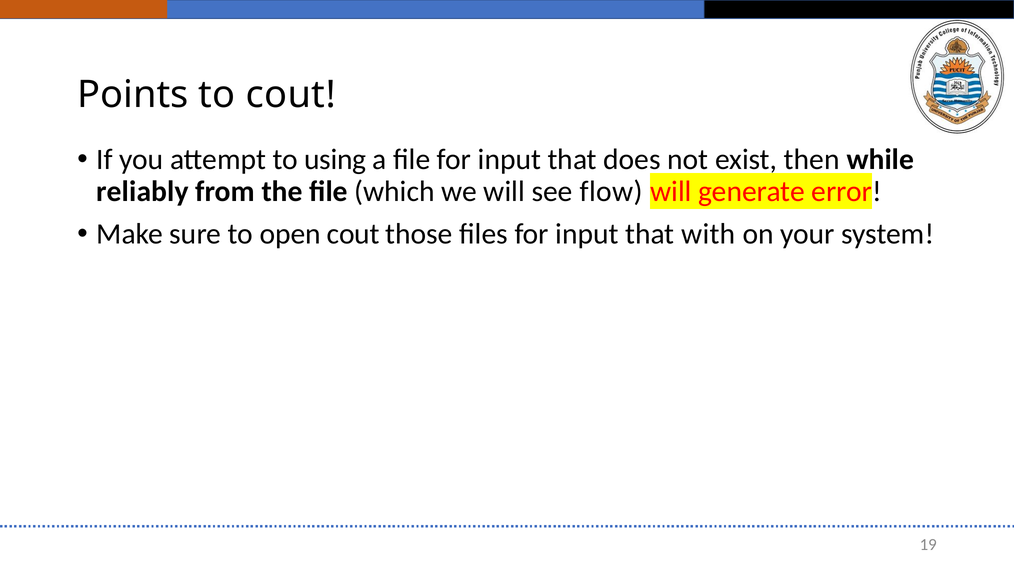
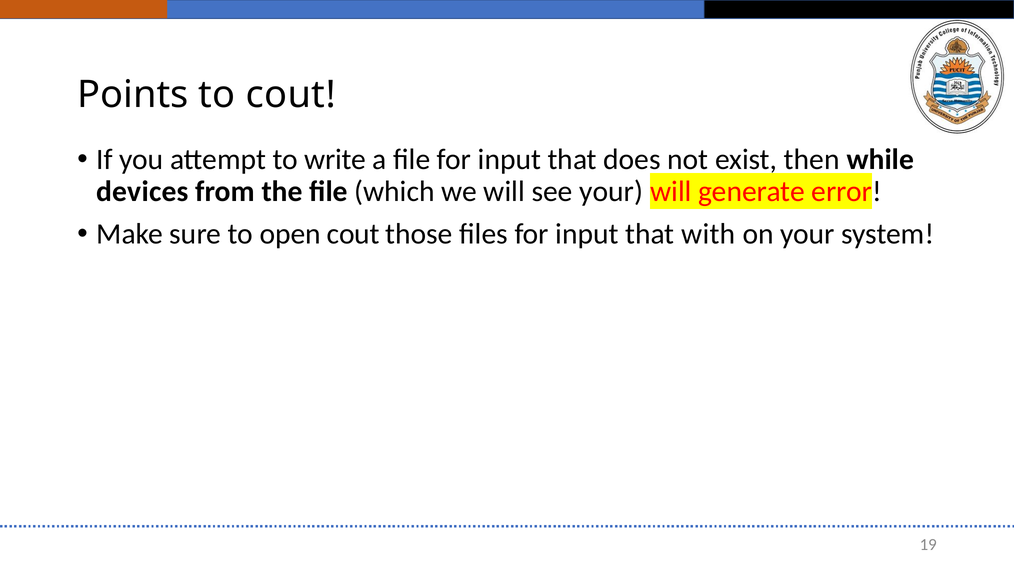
using: using -> write (335, 160)
reliably: reliably -> devices (142, 192)
see flow: flow -> your (611, 192)
